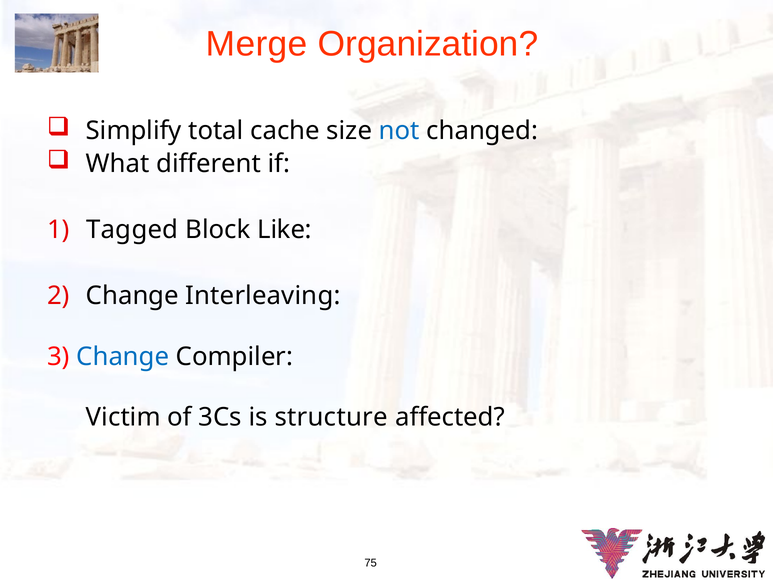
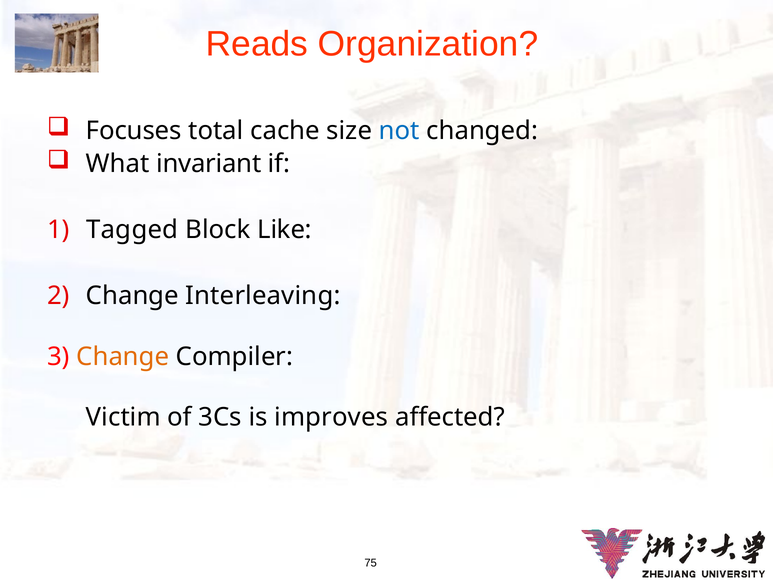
Merge: Merge -> Reads (257, 44)
Simplify: Simplify -> Focuses (134, 131)
different: different -> invariant (209, 164)
Change colour: blue -> orange (123, 356)
structure: structure -> improves (331, 417)
